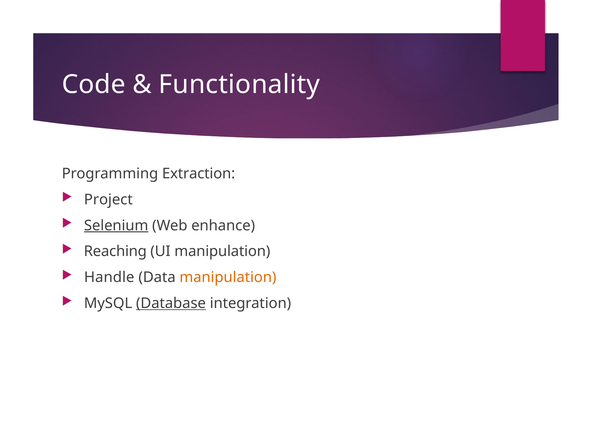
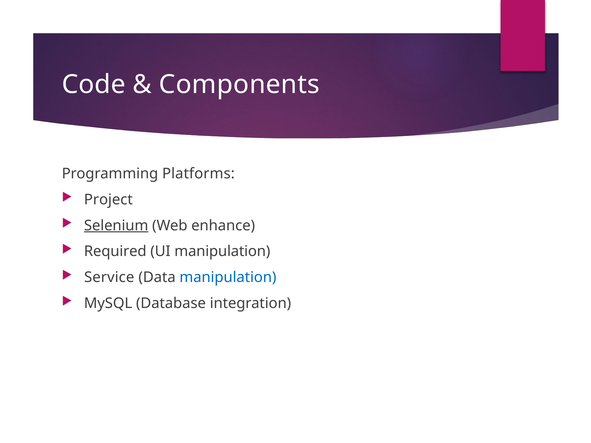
Functionality: Functionality -> Components (239, 85)
Extraction: Extraction -> Platforms (198, 174)
Reaching: Reaching -> Required (115, 252)
Handle: Handle -> Service (109, 278)
manipulation colour: orange -> blue (228, 278)
Database underline: present -> none (171, 303)
